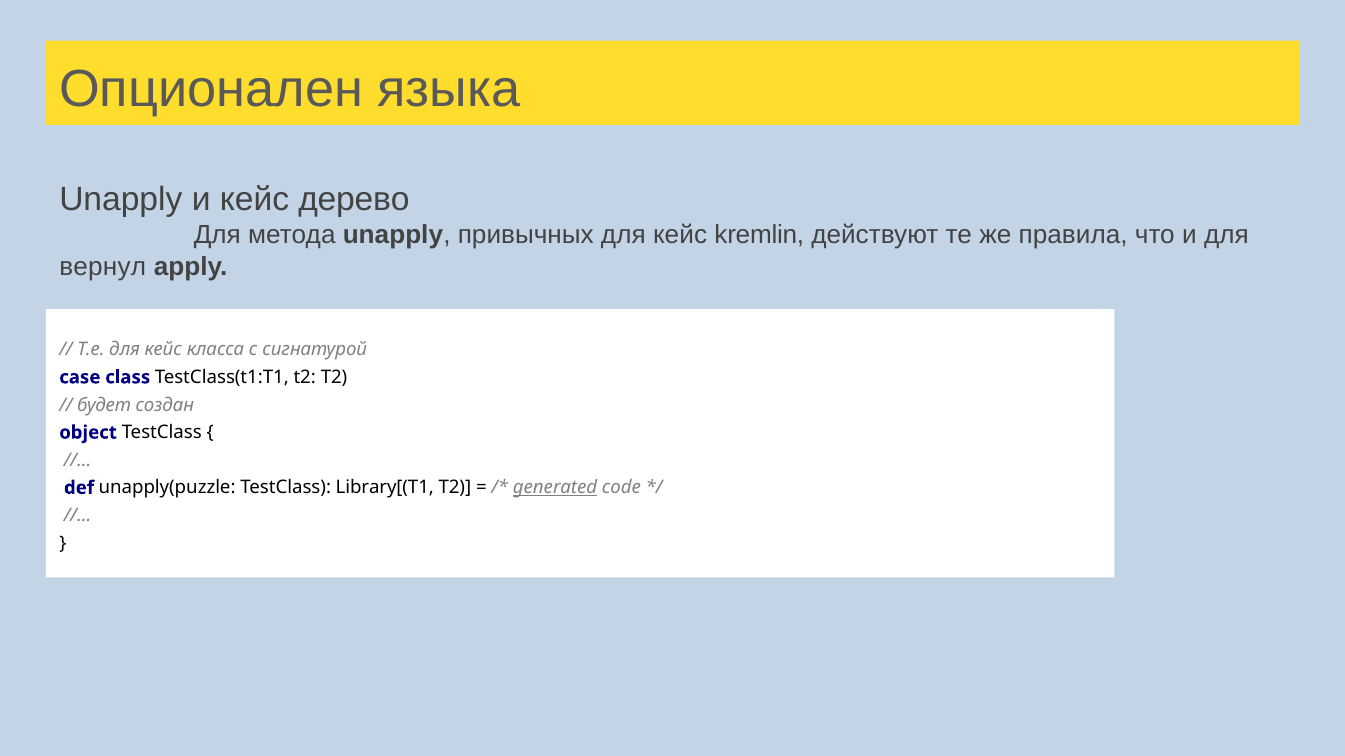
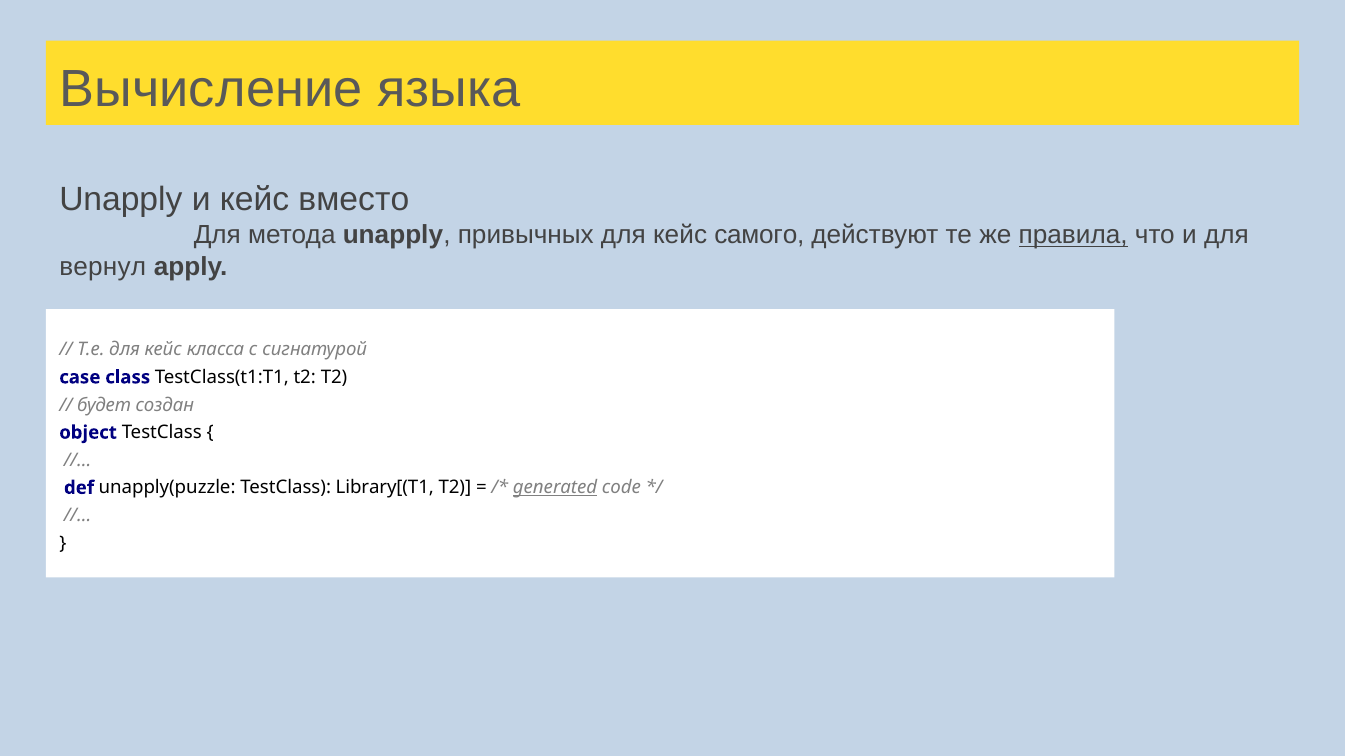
Опционален: Опционален -> Вычисление (211, 89)
дерево: дерево -> вместо (354, 200)
kremlin: kremlin -> самого (759, 235)
правила underline: none -> present (1073, 235)
